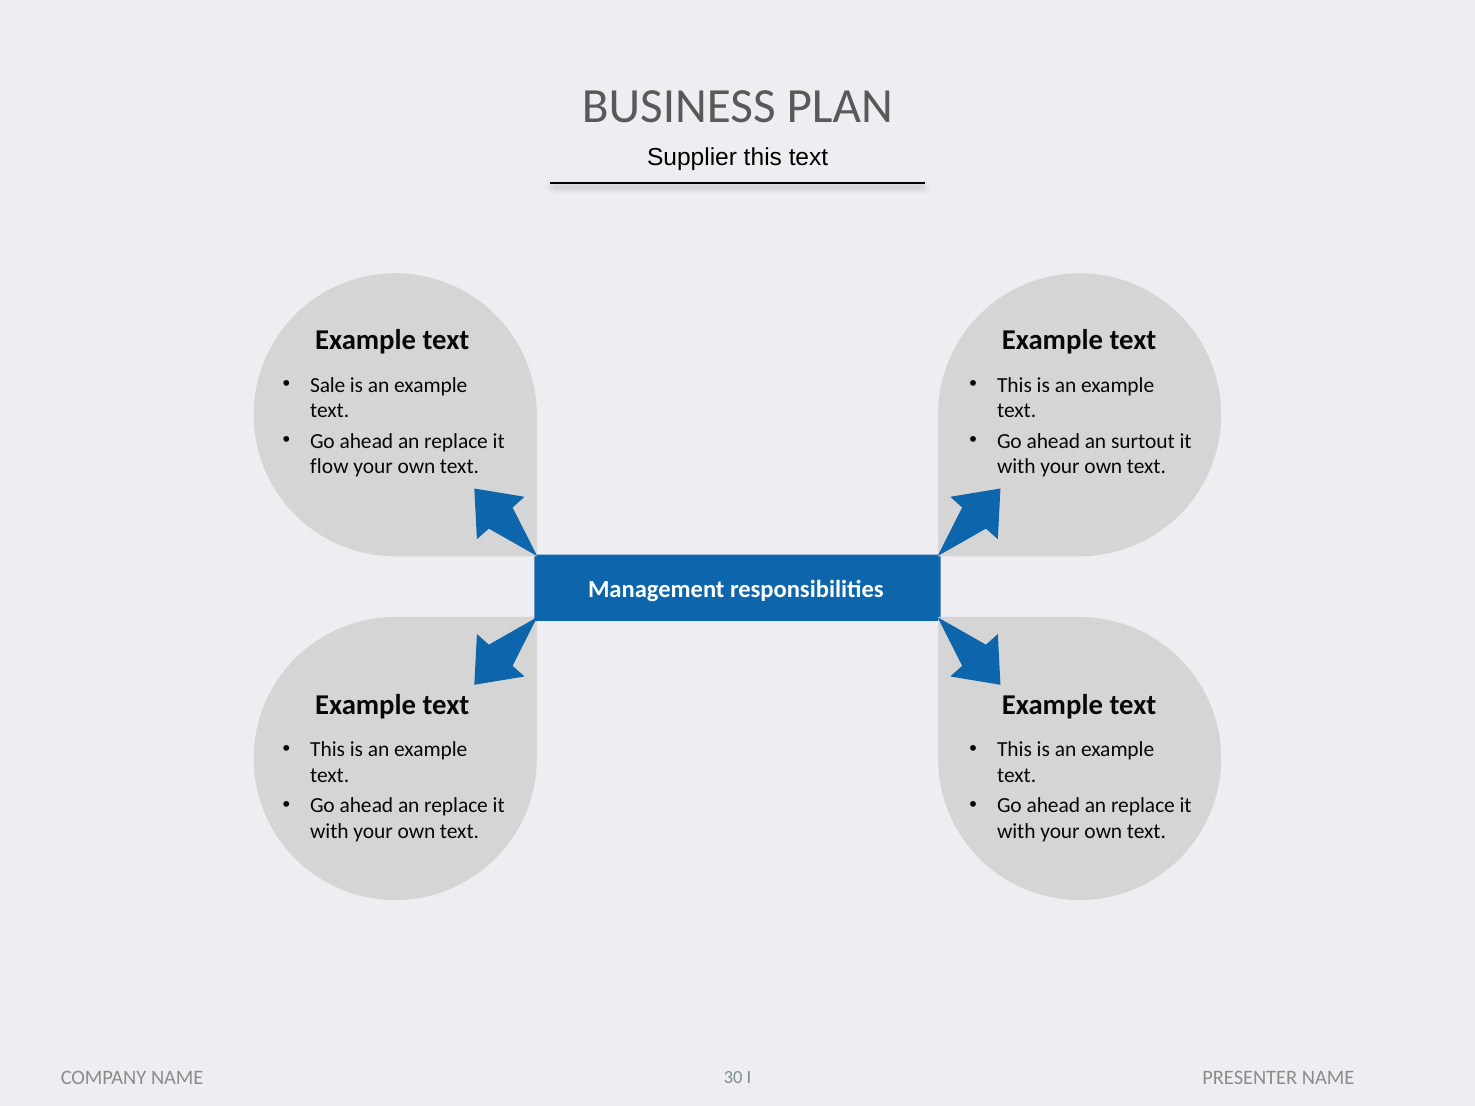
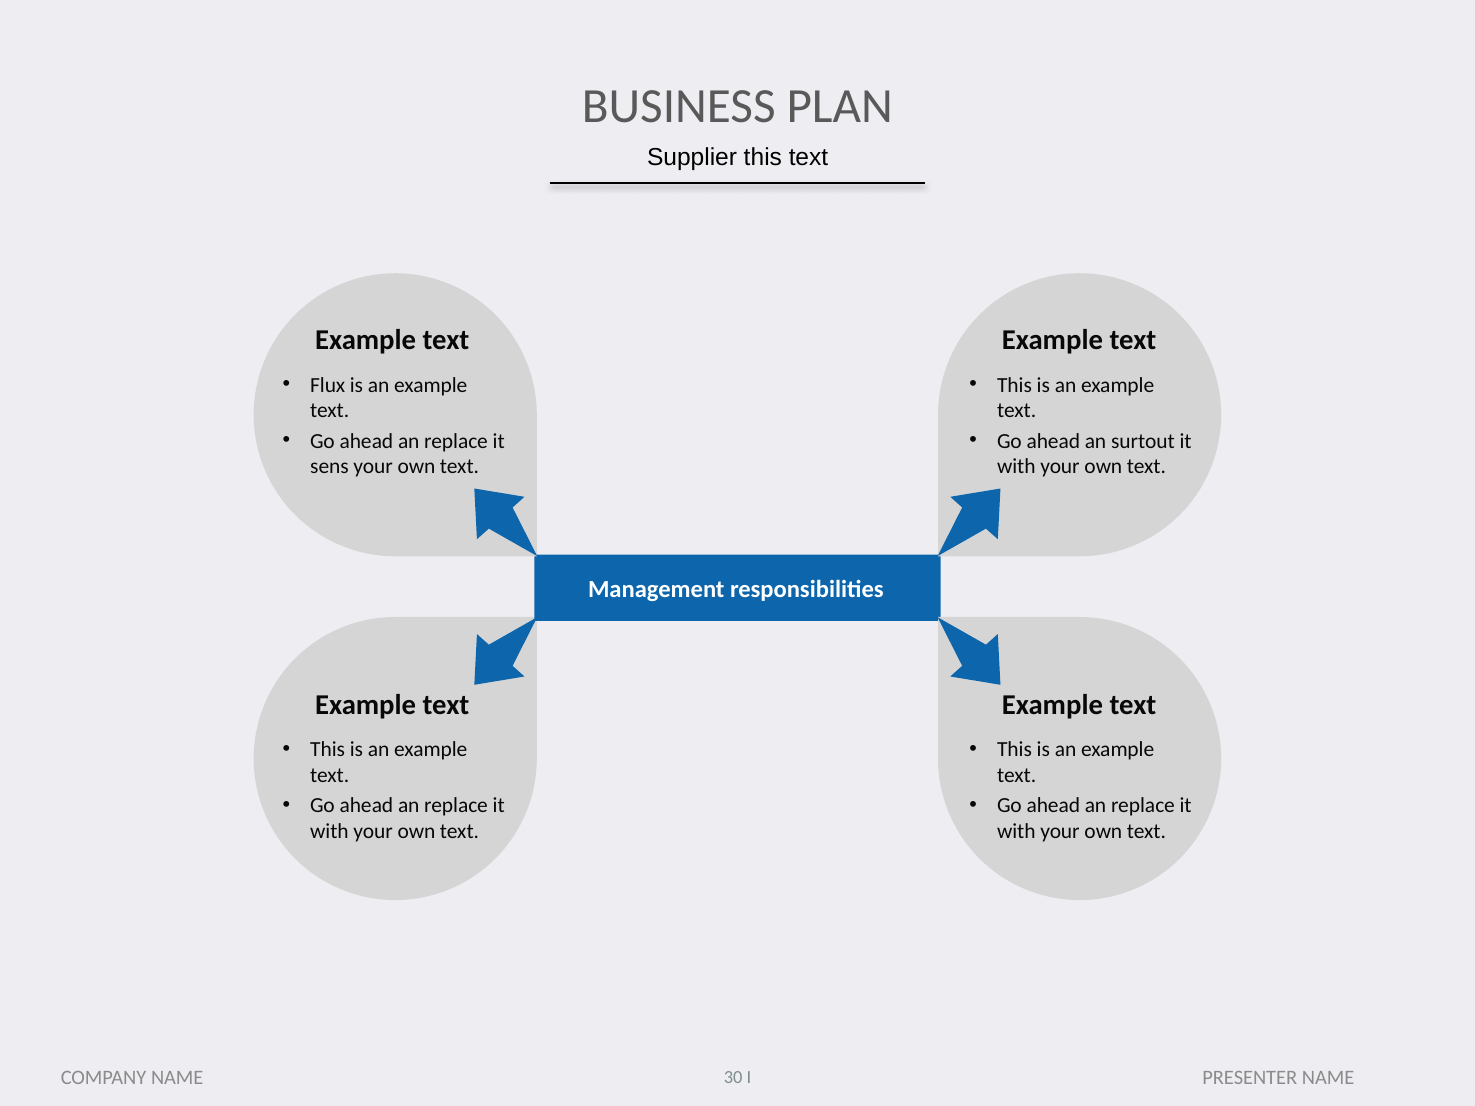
Sale: Sale -> Flux (328, 385)
flow: flow -> sens (330, 467)
